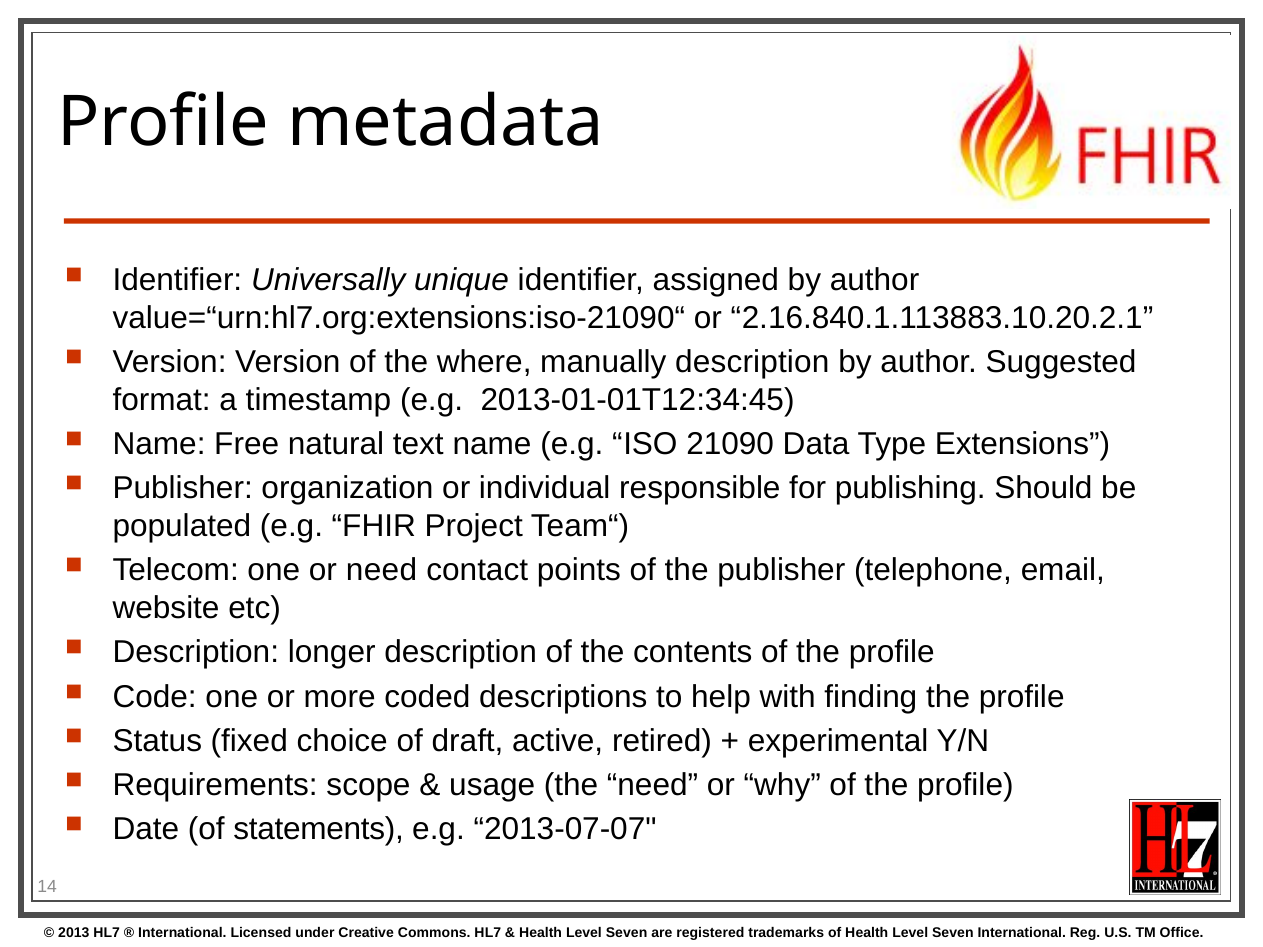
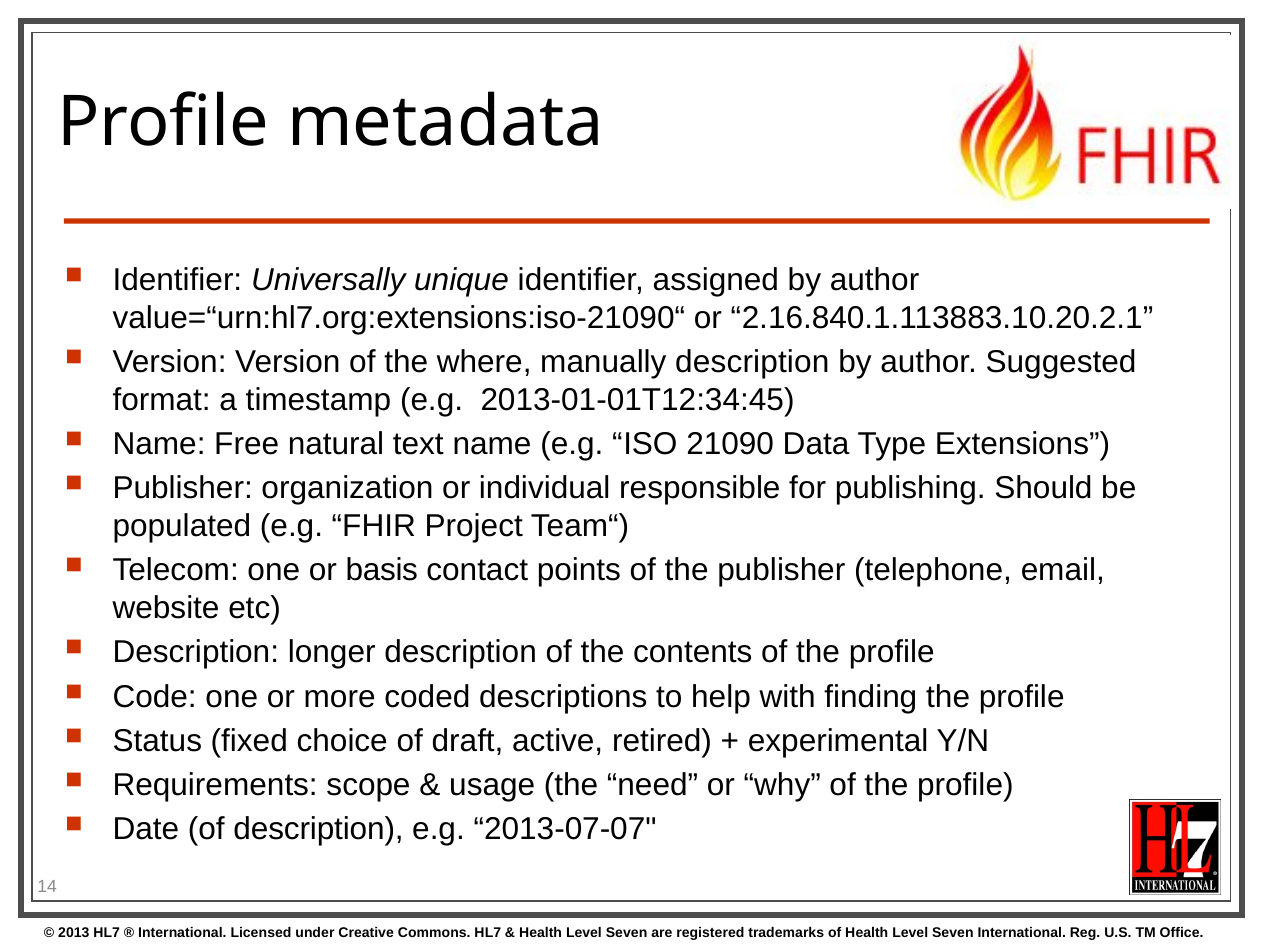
or need: need -> basis (382, 571)
of statements: statements -> description (319, 829)
